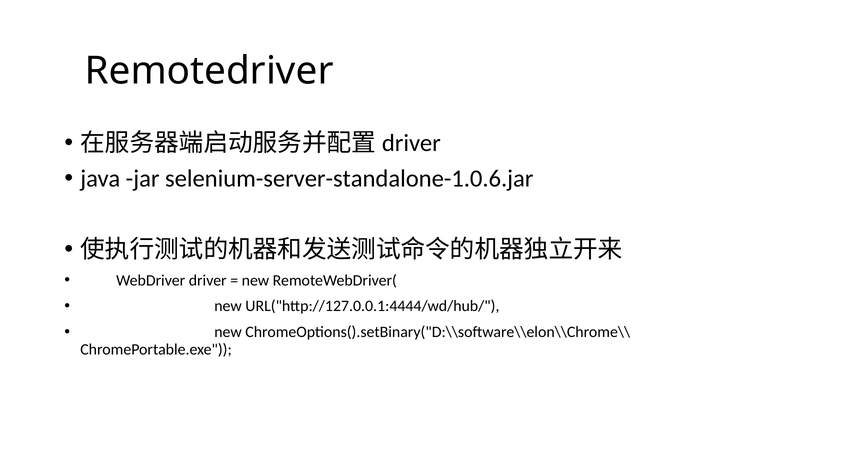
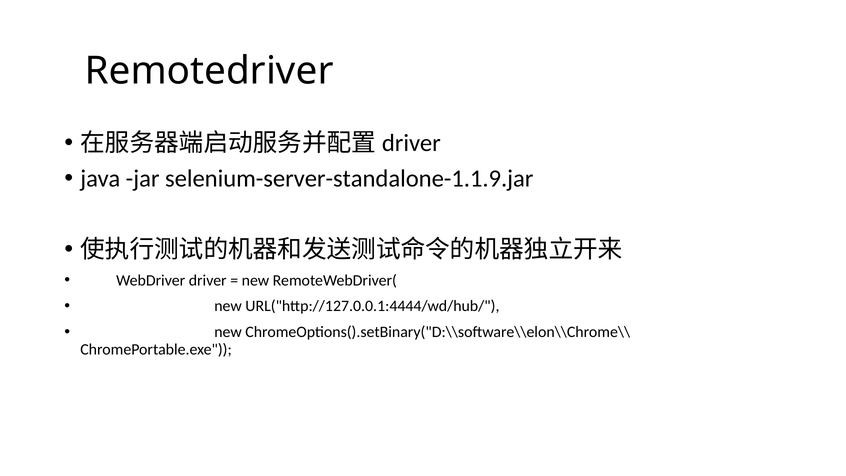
selenium-server-standalone-1.0.6.jar: selenium-server-standalone-1.0.6.jar -> selenium-server-standalone-1.1.9.jar (349, 179)
